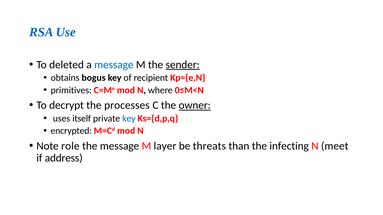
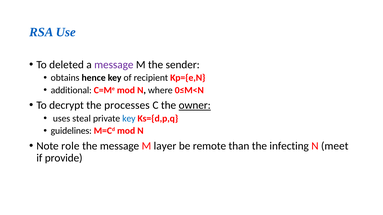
message colour: blue -> purple (114, 65)
sender underline: present -> none (183, 65)
bogus: bogus -> hence (94, 78)
primitives: primitives -> additional (71, 90)
itself: itself -> steal (82, 119)
encrypted: encrypted -> guidelines (71, 131)
threats: threats -> remote (209, 146)
address: address -> provide (64, 158)
